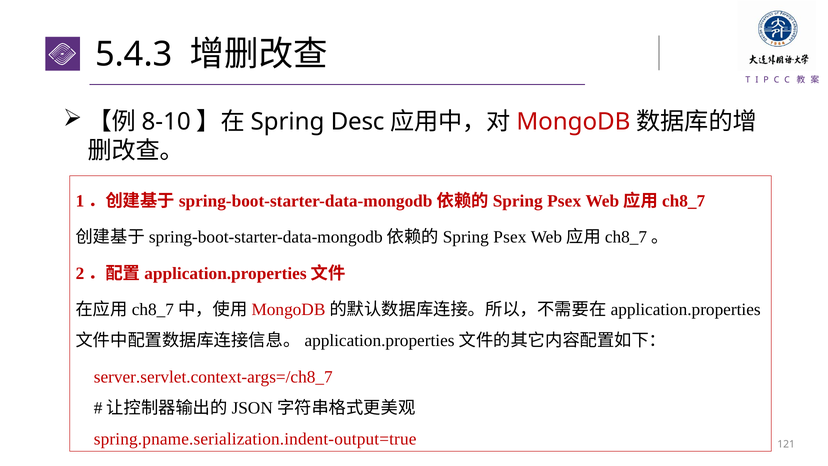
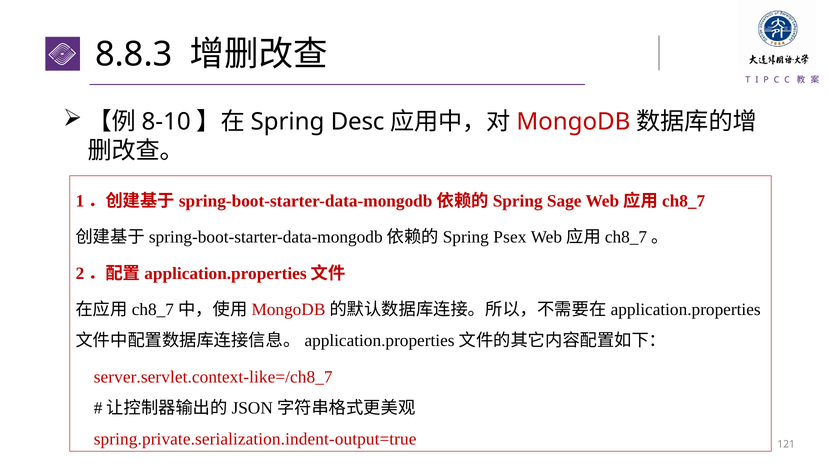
5.4.3: 5.4.3 -> 8.8.3 (134, 54)
Psex: Psex -> Sage (564, 201)
server.servlet.context-args=/ch8_7: server.servlet.context-args=/ch8_7 -> server.servlet.context-like=/ch8_7 (213, 377)
spring.pname.serialization.indent-output=true: spring.pname.serialization.indent-output=true -> spring.private.serialization.indent-output=true (255, 439)
